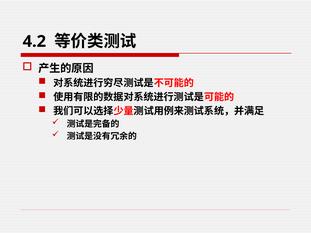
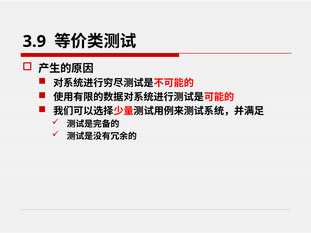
4.2: 4.2 -> 3.9 (34, 41)
